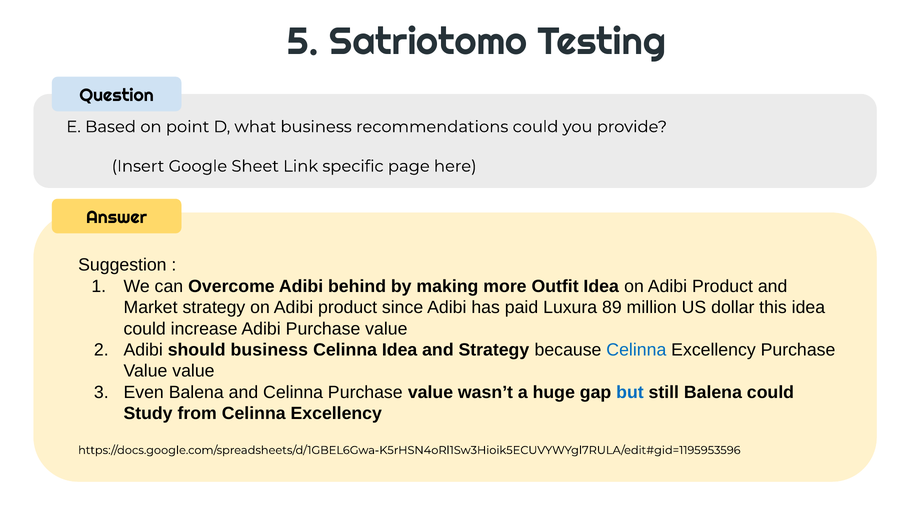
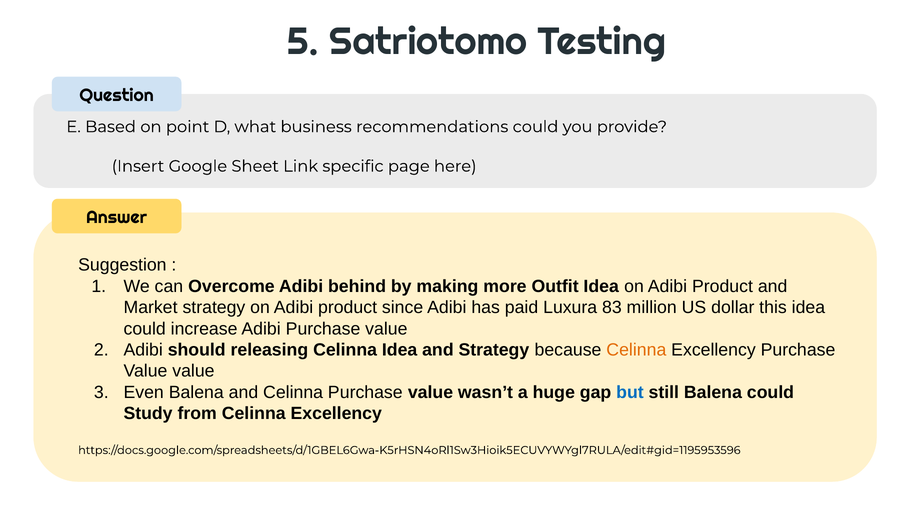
89: 89 -> 83 (612, 307)
should business: business -> releasing (269, 350)
Celinna colour: blue -> orange (636, 350)
